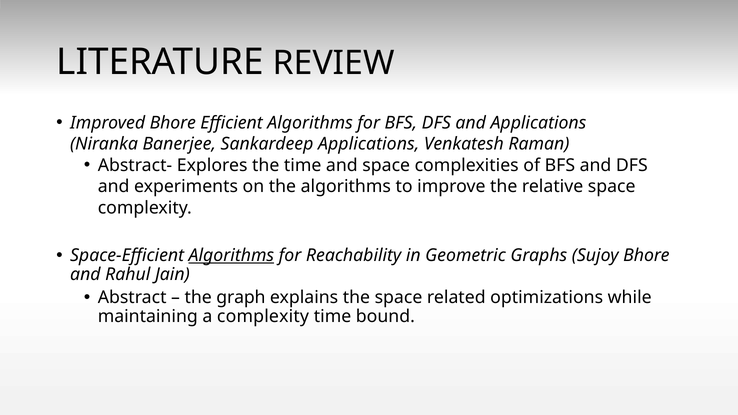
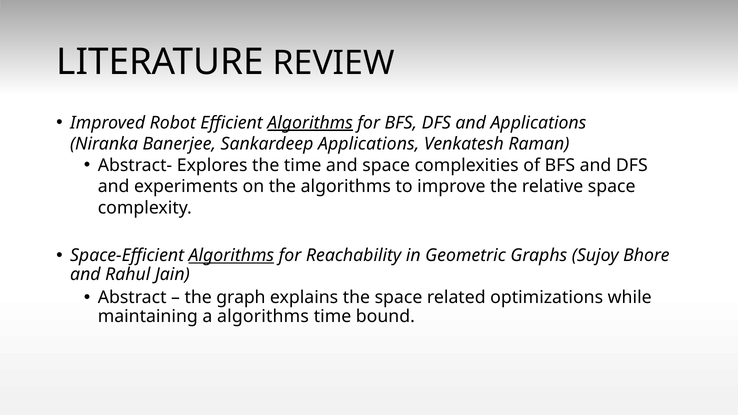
Improved Bhore: Bhore -> Robot (173, 123)
Algorithms underline: none -> present (310, 123)
a complexity: complexity -> algorithms (263, 317)
